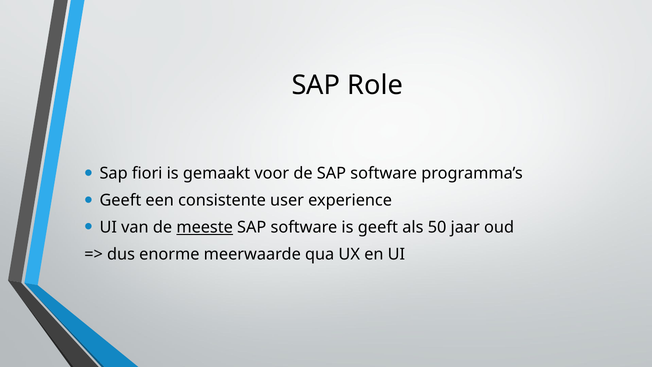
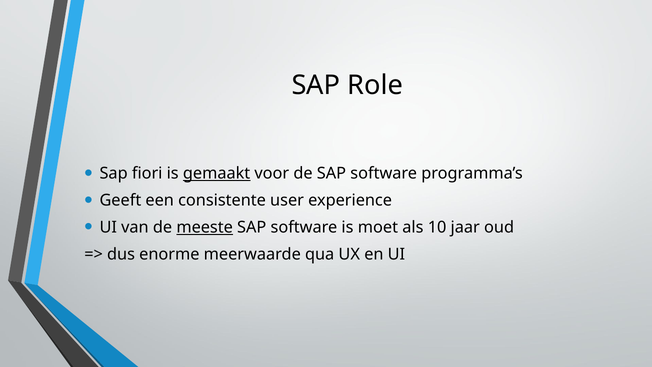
gemaakt underline: none -> present (217, 173)
is geeft: geeft -> moet (378, 227)
50: 50 -> 10 (437, 227)
